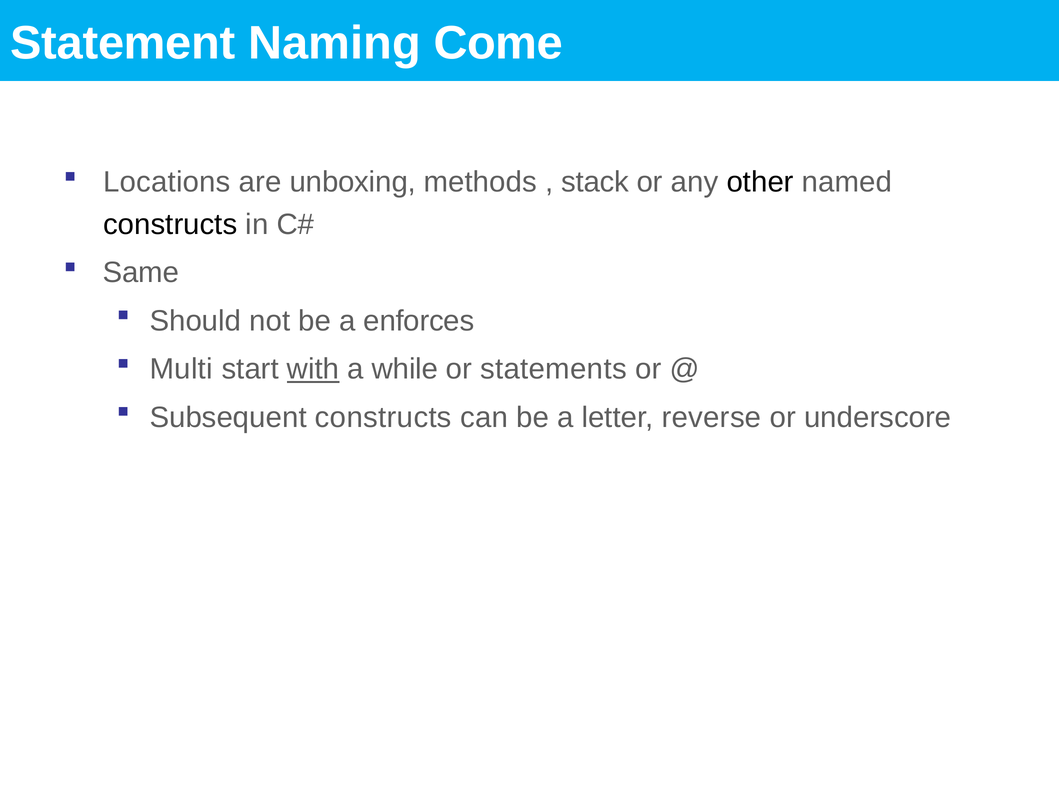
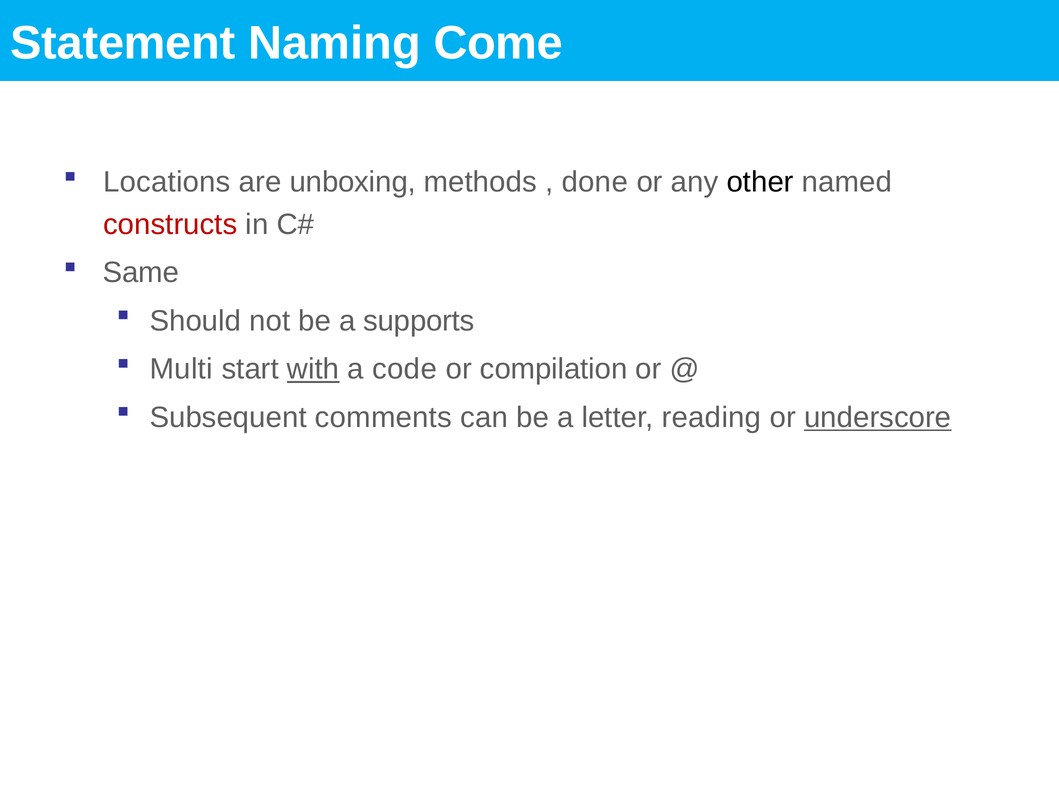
stack: stack -> done (595, 182)
constructs colour: black -> red (170, 225)
enforces: enforces -> supports (419, 321)
while: while -> code (405, 369)
statements: statements -> compilation (554, 369)
Subsequent constructs: constructs -> comments (383, 418)
reverse: reverse -> reading (712, 418)
underscore underline: none -> present (878, 418)
